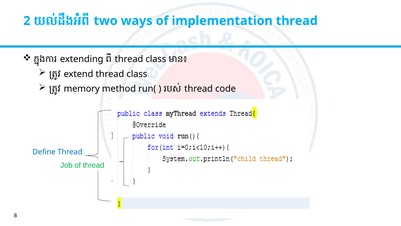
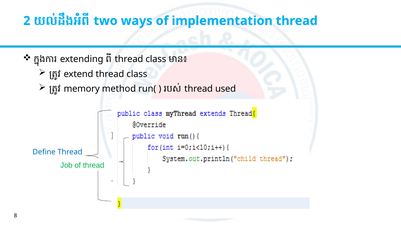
code: code -> used (226, 89)
